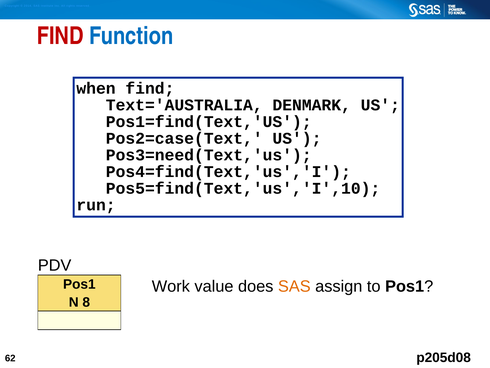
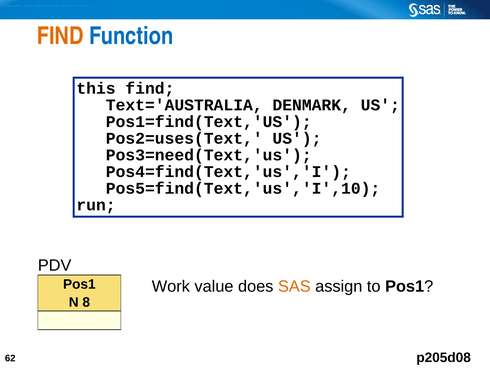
FIND colour: red -> orange (60, 36)
when: when -> this (96, 88)
Pos2=case(Text: Pos2=case(Text -> Pos2=uses(Text (184, 138)
